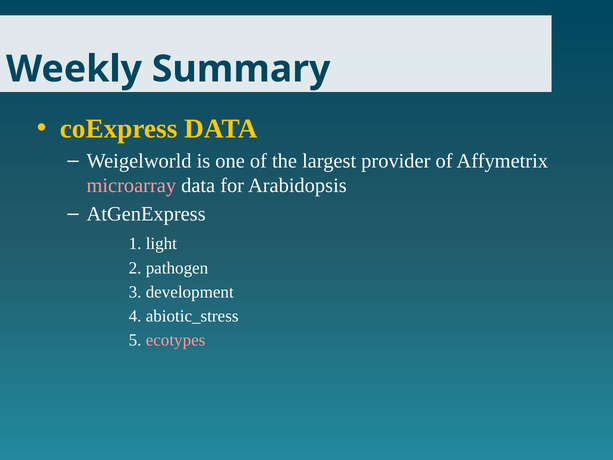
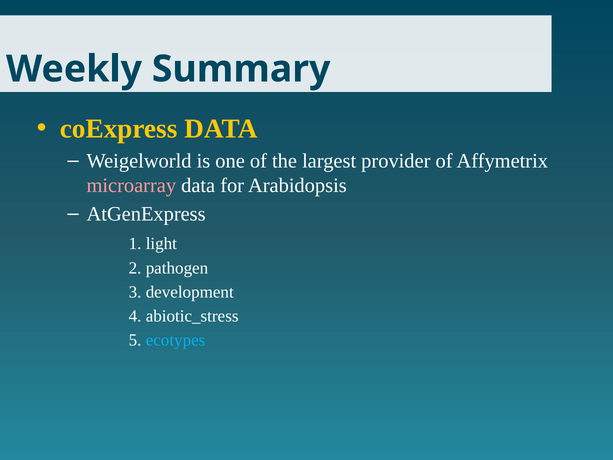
ecotypes colour: pink -> light blue (176, 340)
